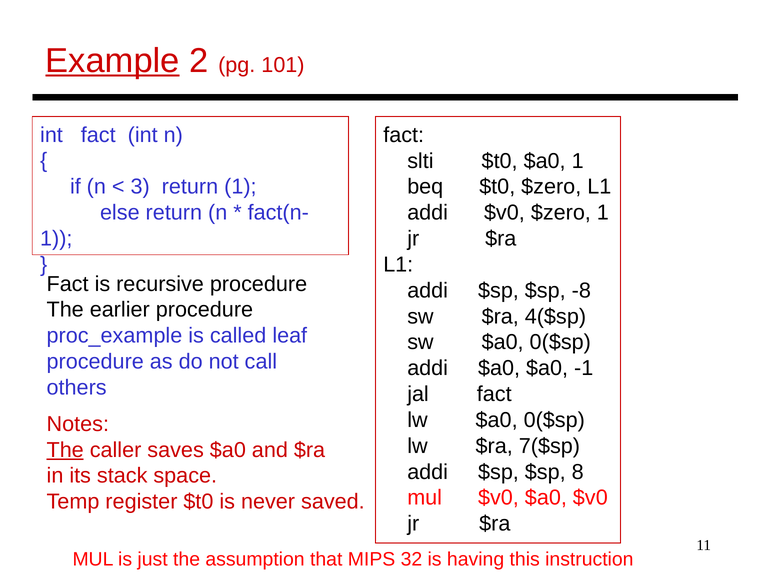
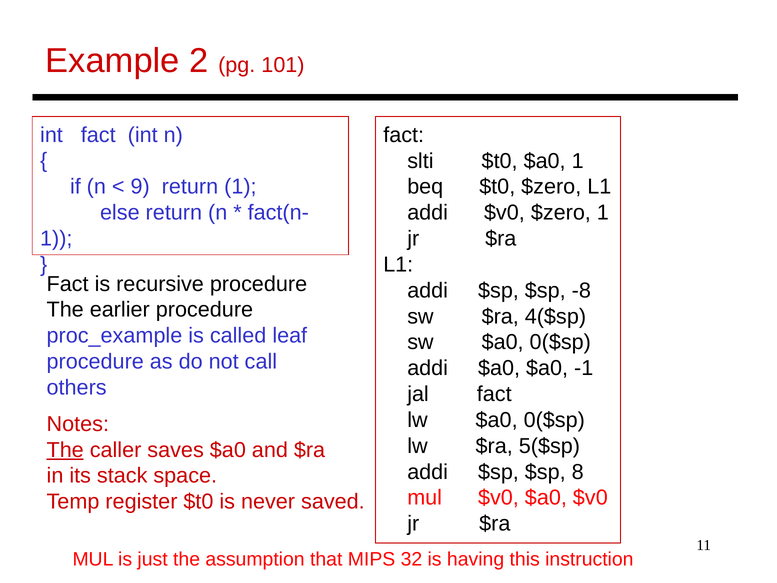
Example underline: present -> none (112, 61)
3: 3 -> 9 (140, 187)
7($sp: 7($sp -> 5($sp (549, 446)
